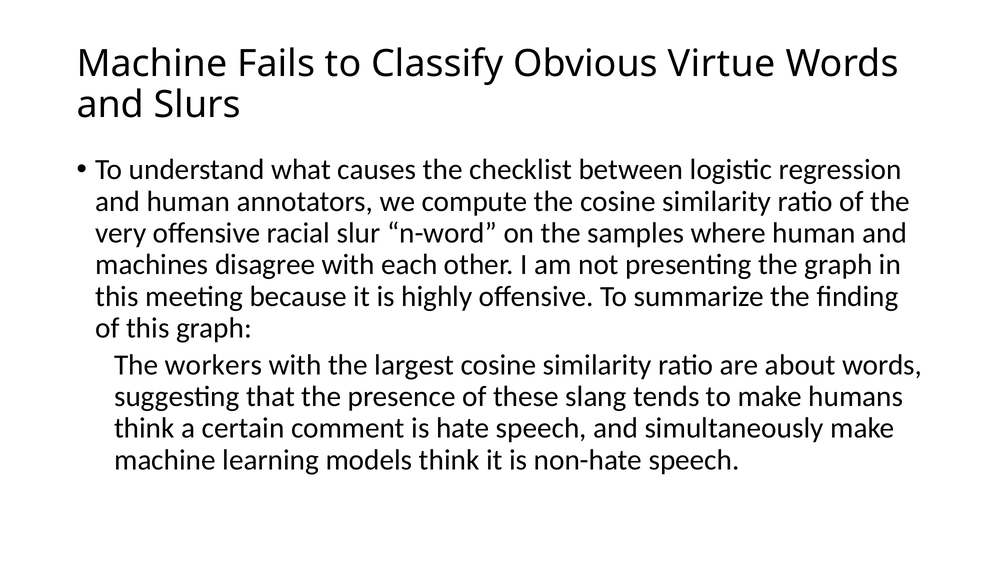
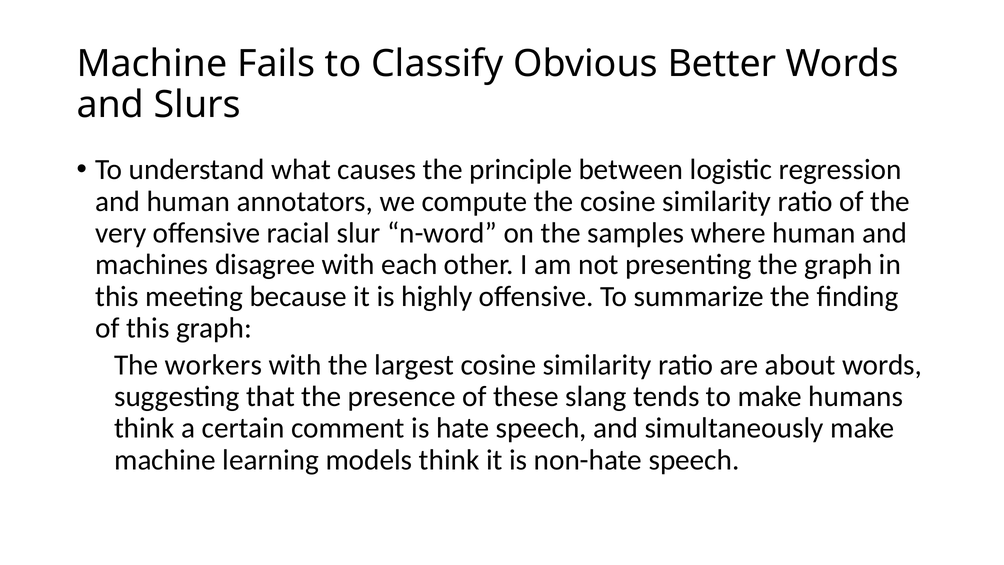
Virtue: Virtue -> Better (722, 64)
checklist: checklist -> principle (521, 170)
